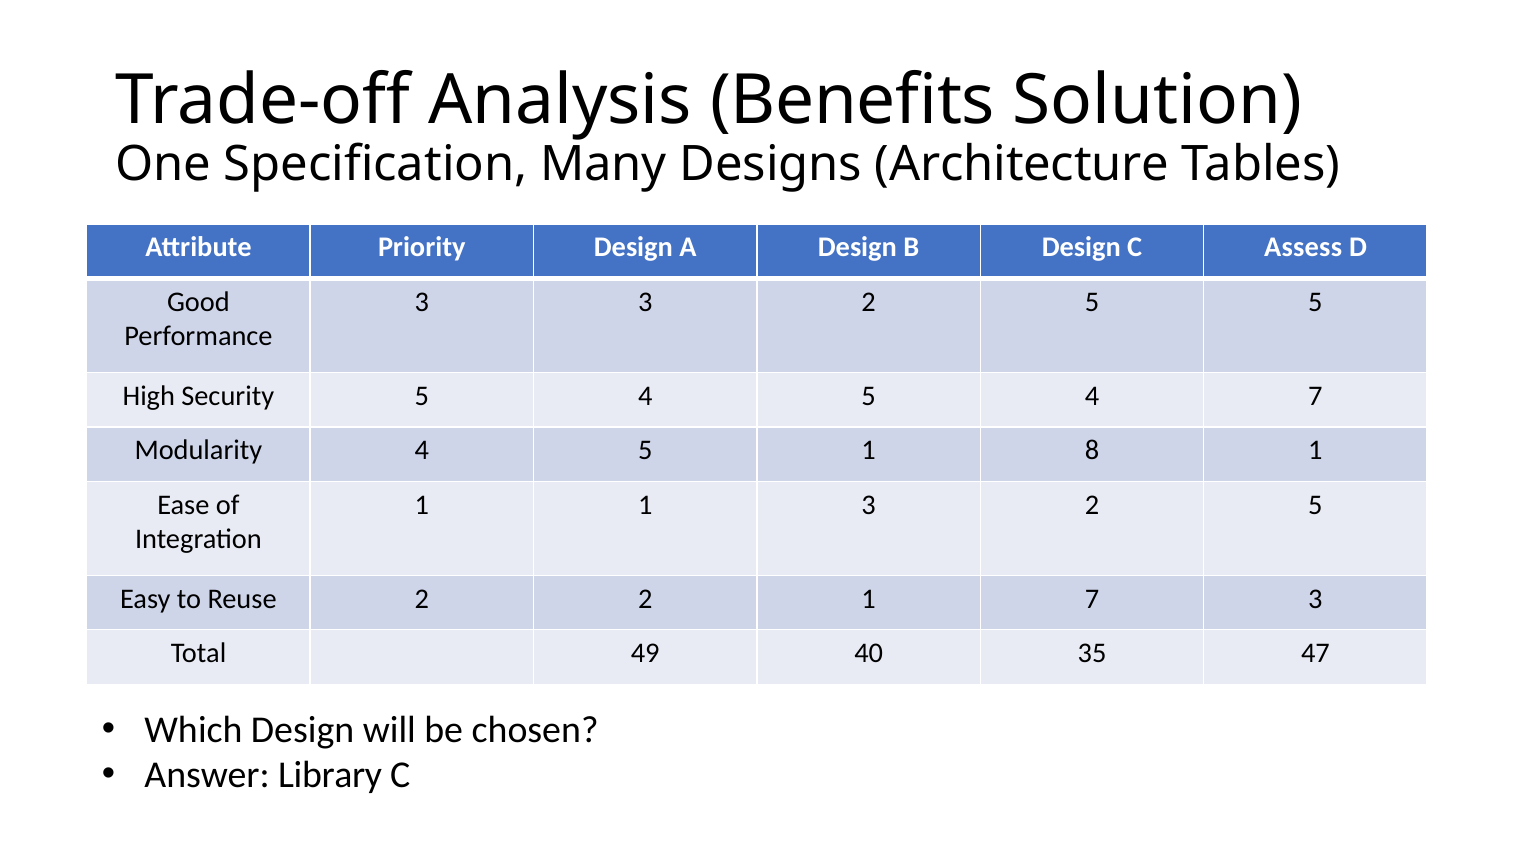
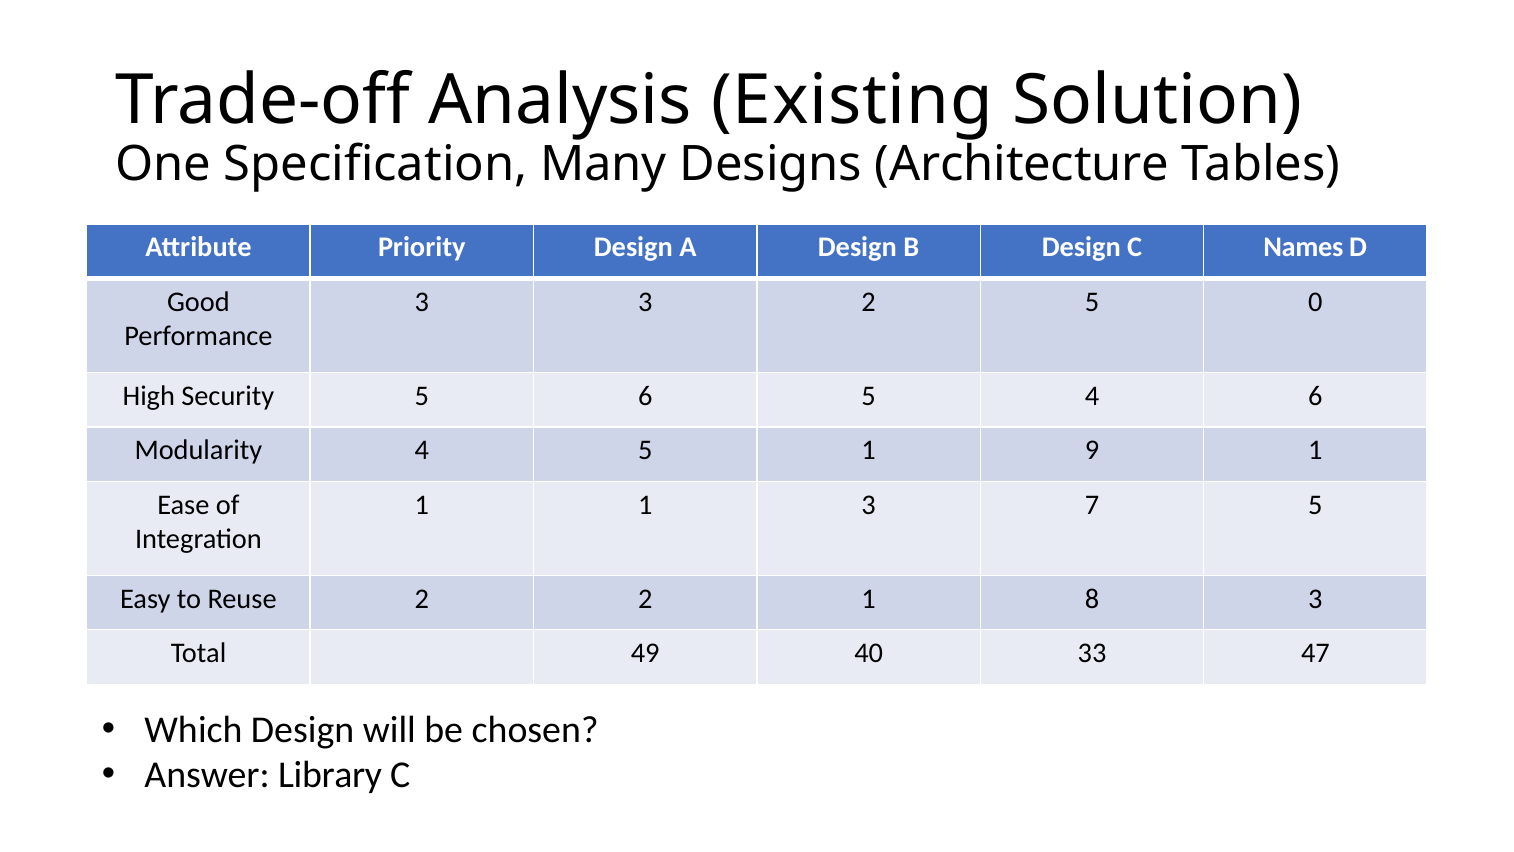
Benefits: Benefits -> Existing (852, 101)
Assess: Assess -> Names (1303, 247)
5 5: 5 -> 0 (1315, 302)
Security 5 4: 4 -> 6 (645, 396)
4 7: 7 -> 6 (1315, 396)
8: 8 -> 9 (1092, 450)
1 3 2: 2 -> 7 (1092, 505)
1 7: 7 -> 8 (1092, 598)
35: 35 -> 33 (1092, 653)
